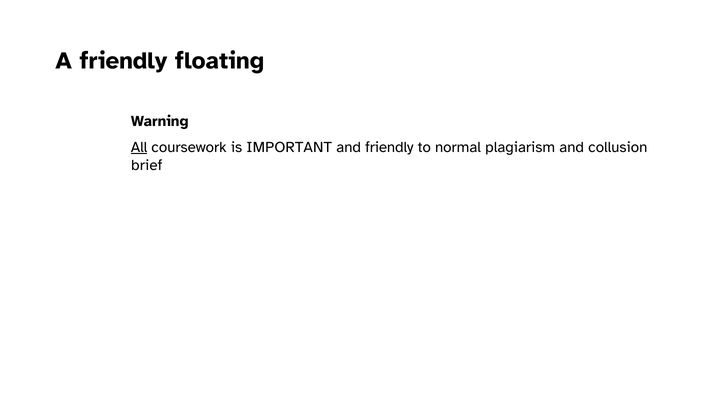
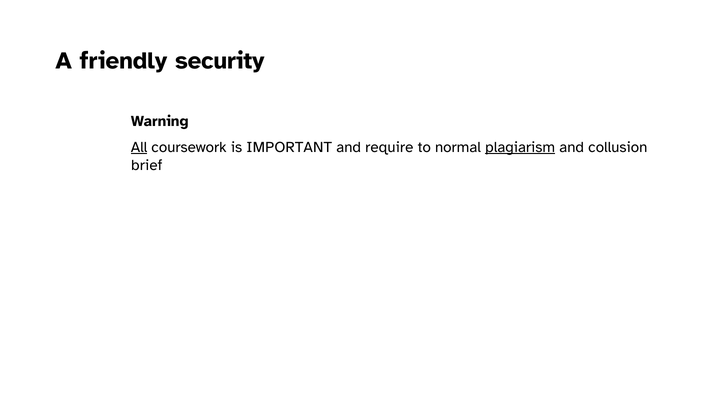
floating: floating -> security (220, 61)
and friendly: friendly -> require (389, 147)
plagiarism underline: none -> present (520, 147)
